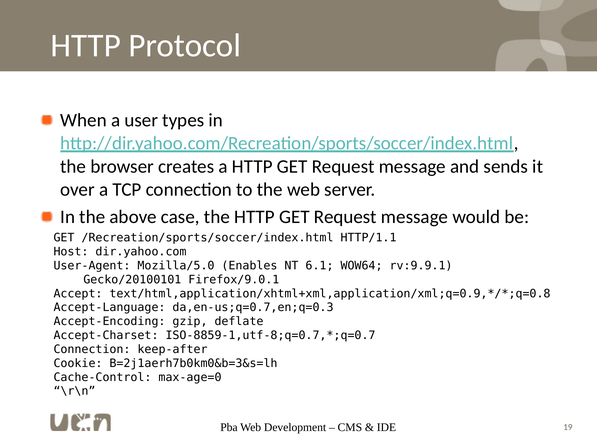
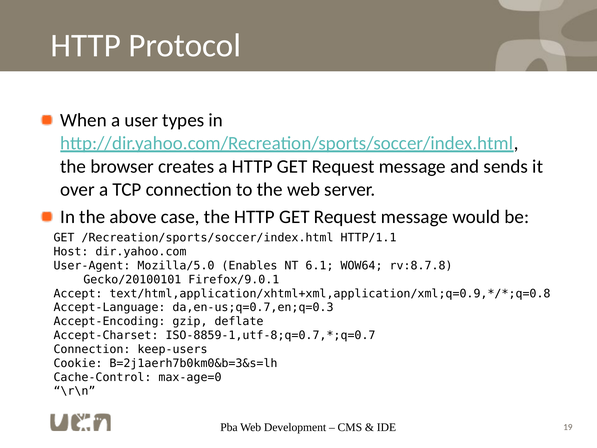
rv:9.9.1: rv:9.9.1 -> rv:8.7.8 (421, 266)
keep-after: keep-after -> keep-users (172, 349)
